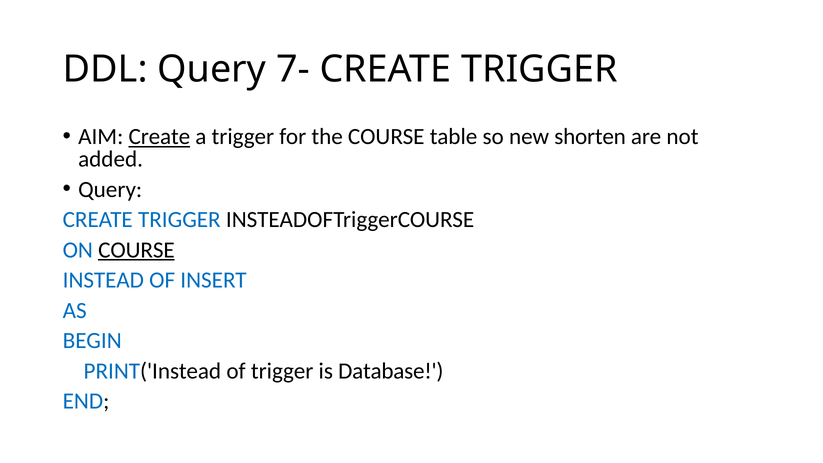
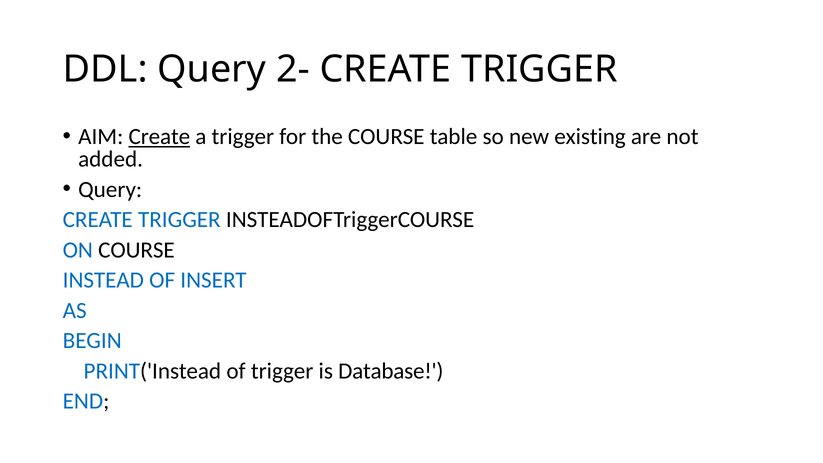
7-: 7- -> 2- (293, 69)
shorten: shorten -> existing (590, 137)
COURSE underline: present -> none (137, 250)
